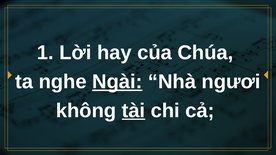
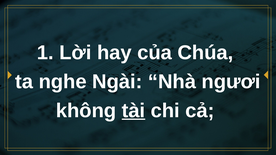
Ngài underline: present -> none (117, 82)
